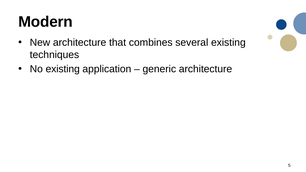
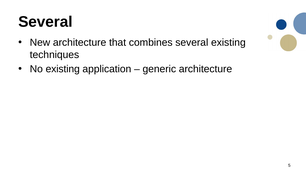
Modern: Modern -> Several (45, 22)
